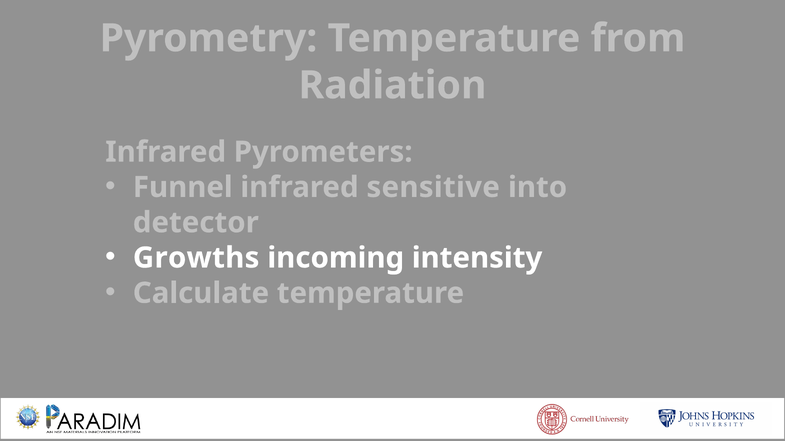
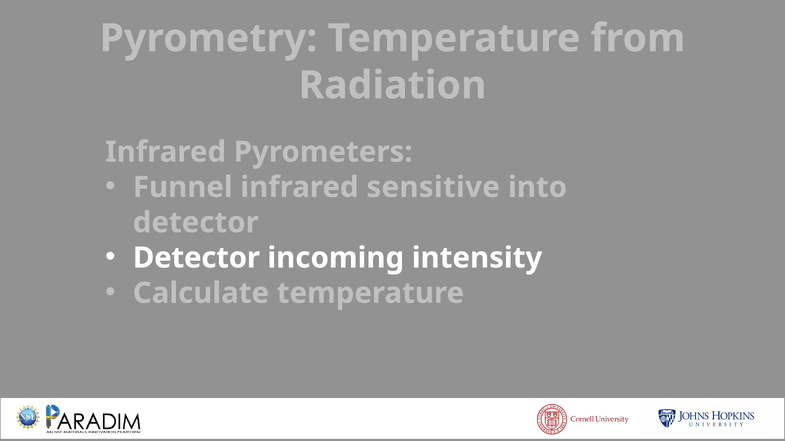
Growths: Growths -> Detector (196, 258)
